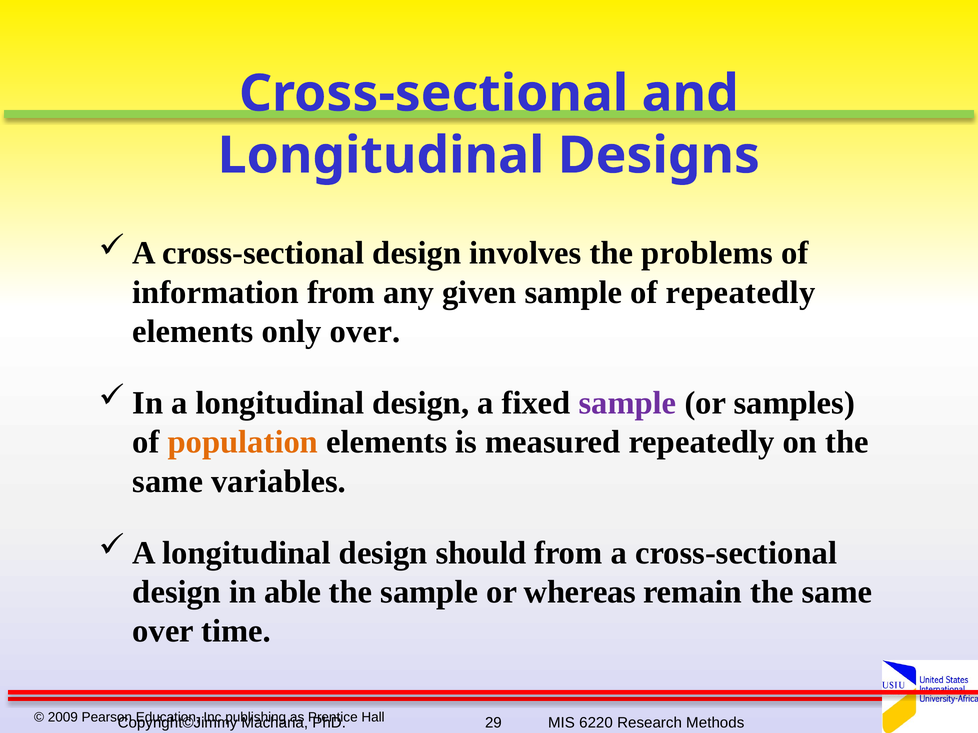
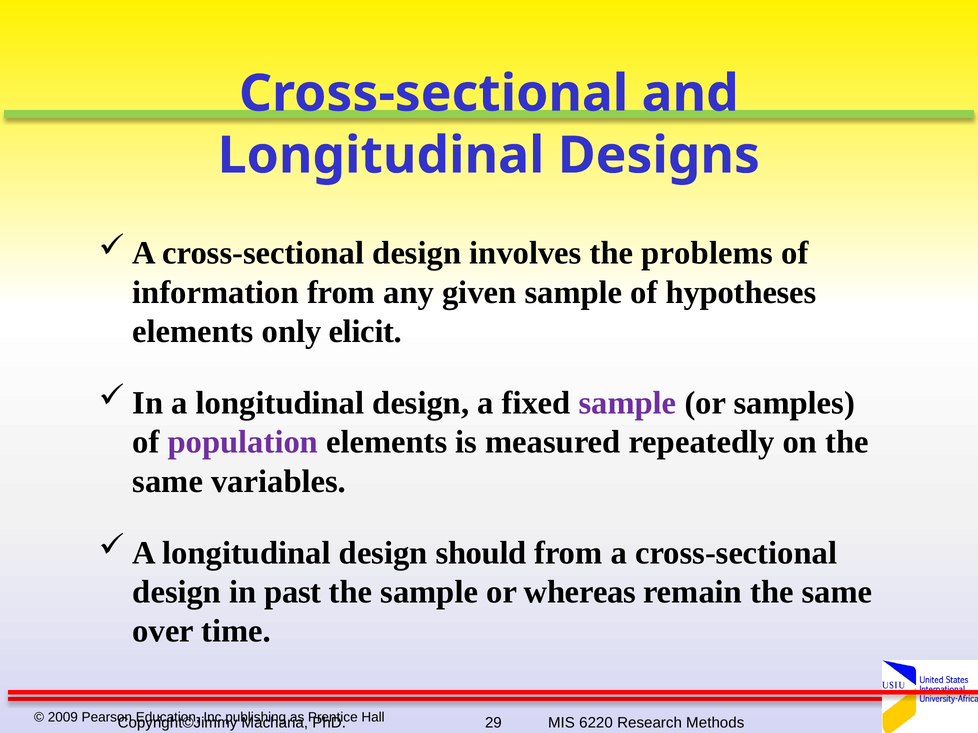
of repeatedly: repeatedly -> hypotheses (741, 293)
only over: over -> elicit (365, 332)
population colour: orange -> purple (243, 443)
able: able -> past (293, 592)
